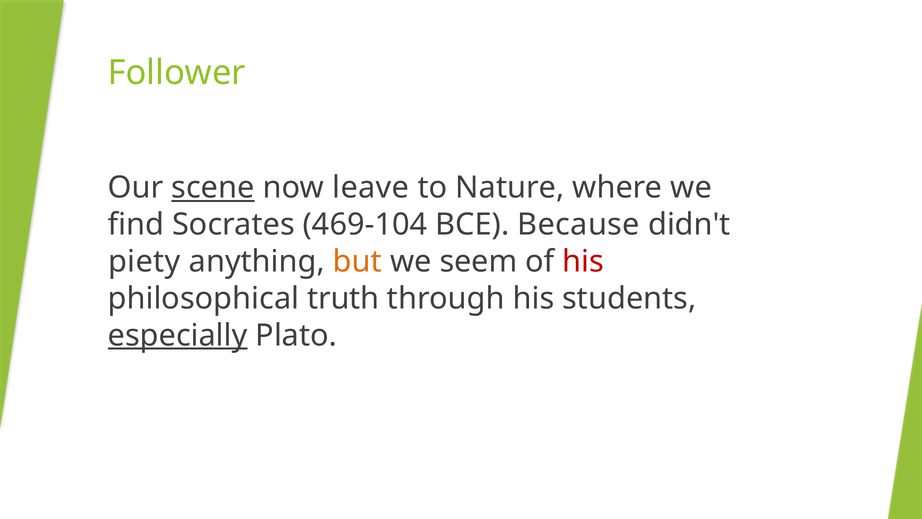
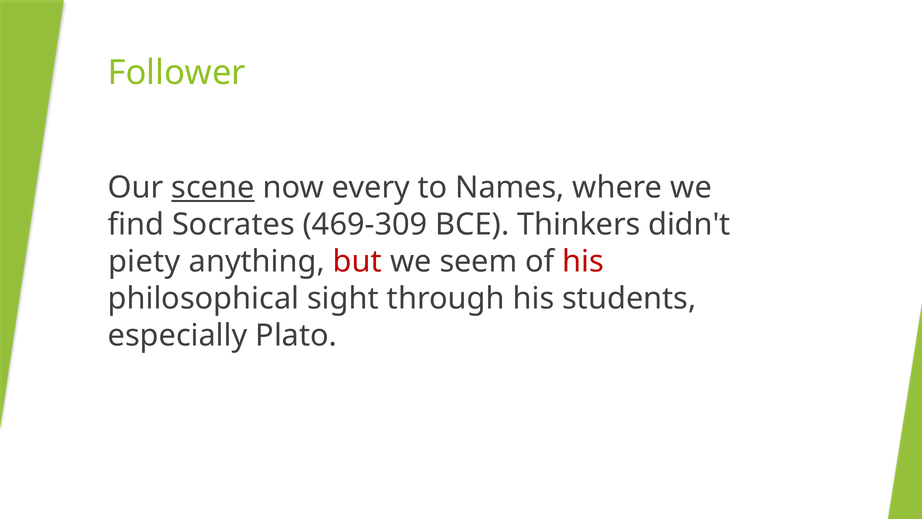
leave: leave -> every (371, 187)
Nature: Nature -> Names (510, 187)
469-104: 469-104 -> 469-309 (365, 224)
Because: Because -> Thinkers (579, 224)
but colour: orange -> red (357, 261)
truth: truth -> sight (343, 298)
especially underline: present -> none (178, 335)
